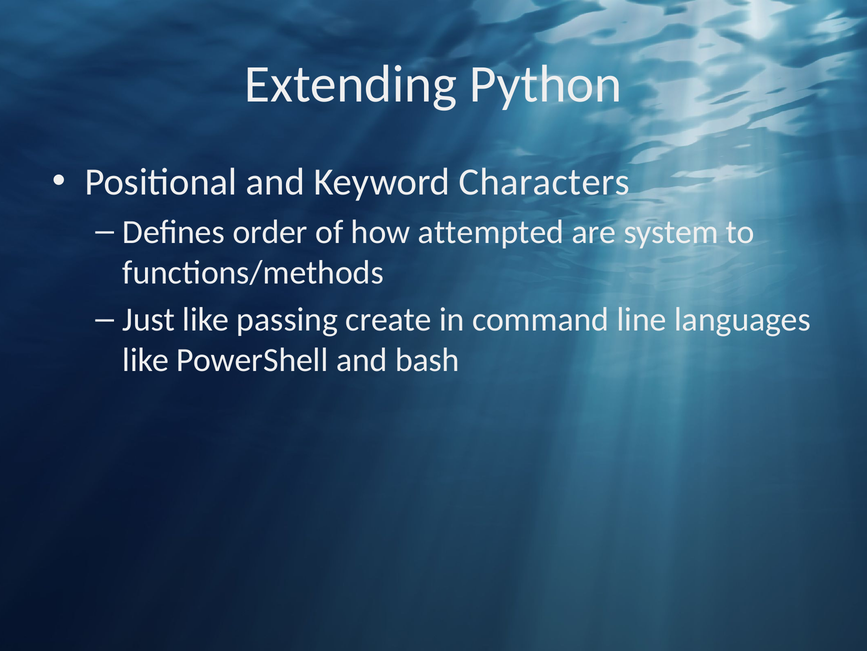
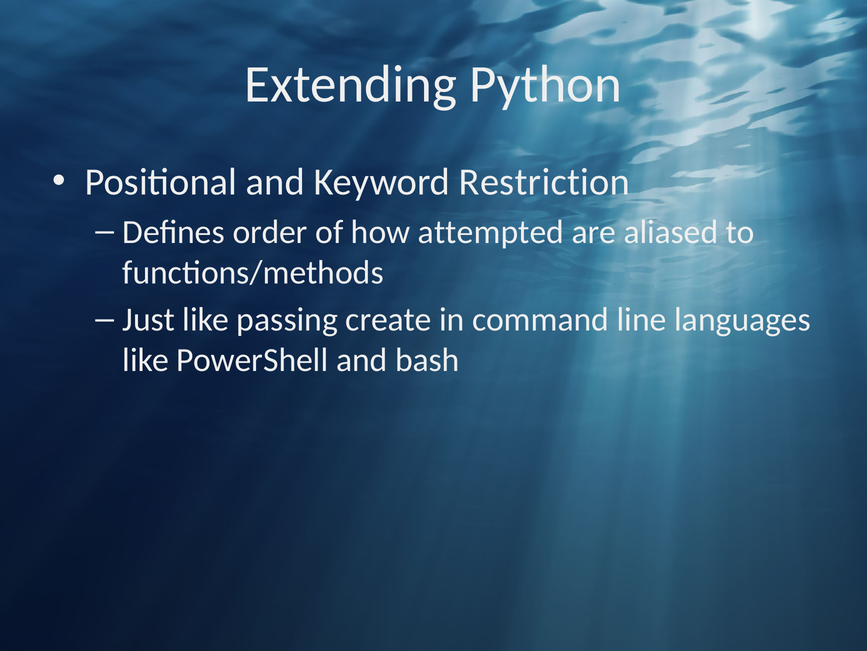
Characters: Characters -> Restriction (545, 182)
system: system -> aliased (671, 232)
